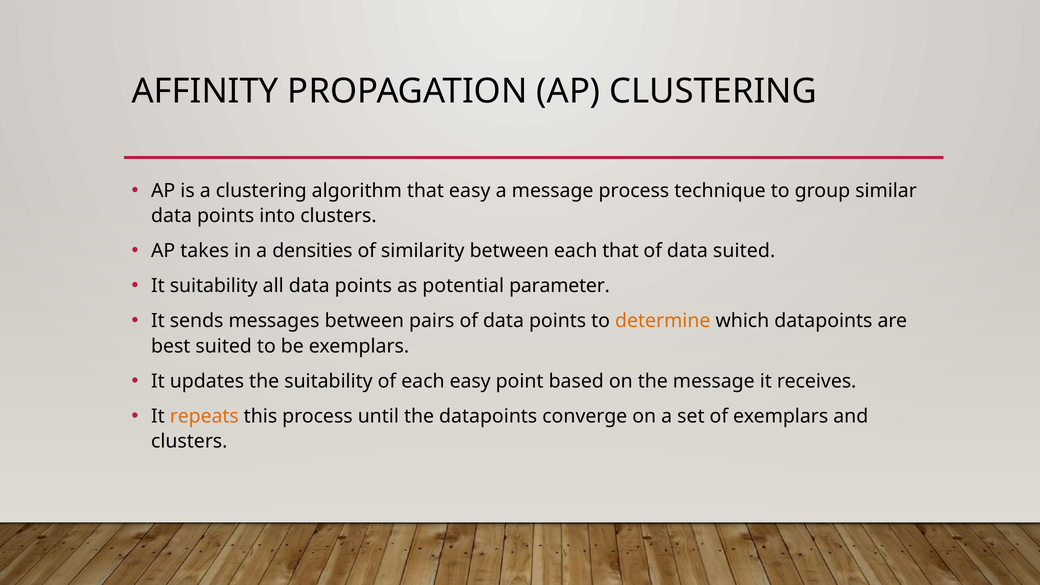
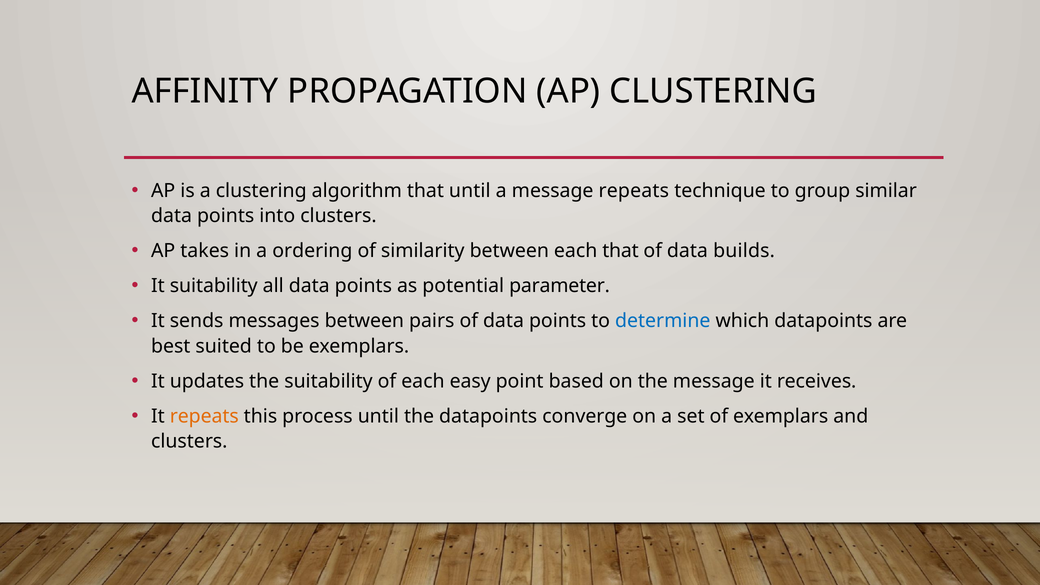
that easy: easy -> until (470, 191)
message process: process -> repeats (634, 191)
densities: densities -> ordering (312, 251)
data suited: suited -> builds (744, 251)
determine colour: orange -> blue (663, 321)
